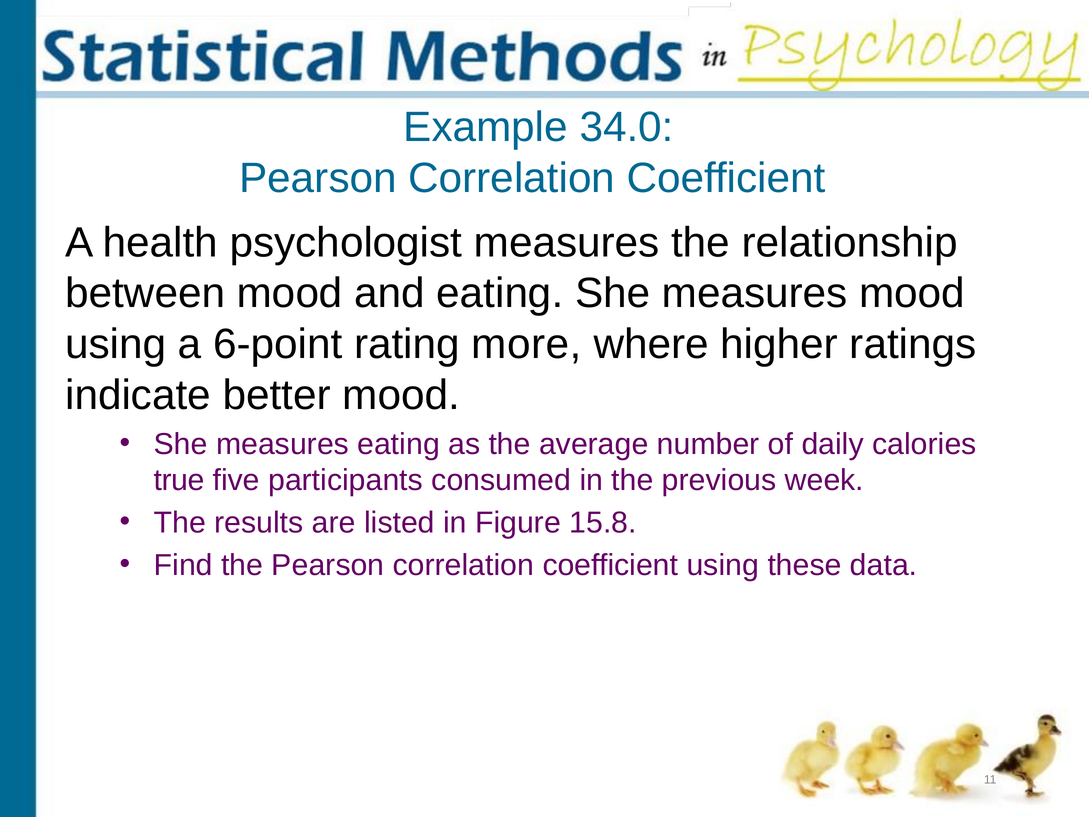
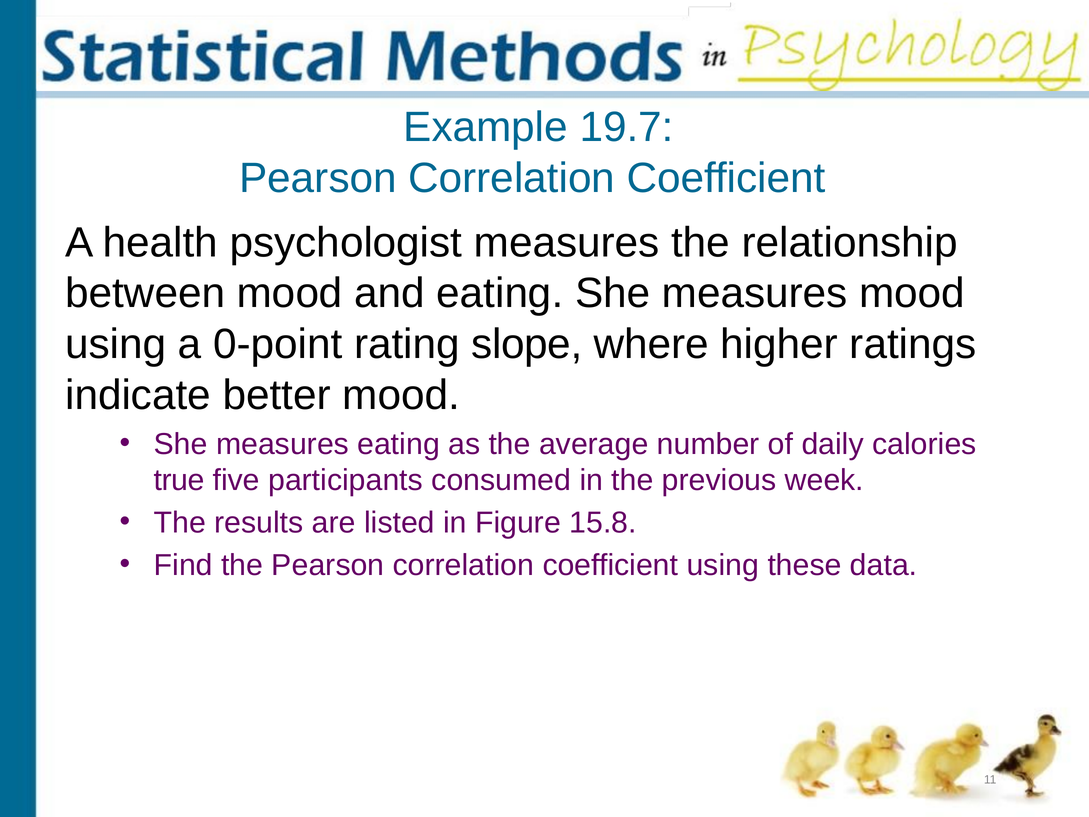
34.0: 34.0 -> 19.7 (627, 127)
6-point: 6-point -> 0-point (278, 344)
more: more -> slope (527, 344)
